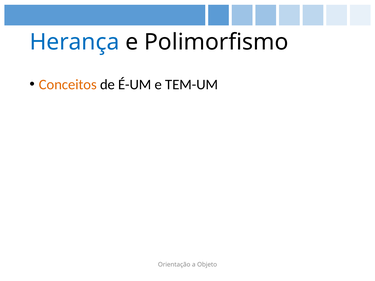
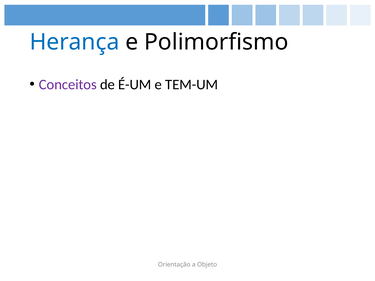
Conceitos colour: orange -> purple (68, 85)
